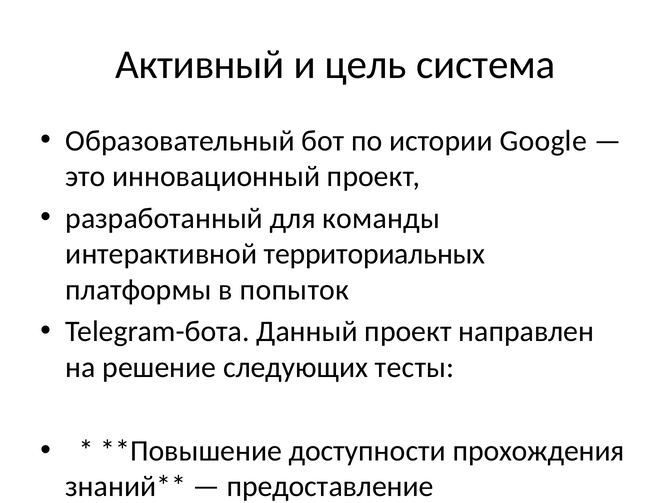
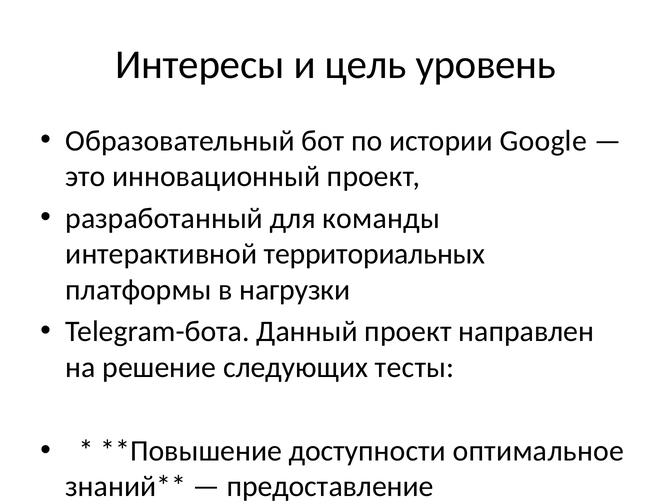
Активный: Активный -> Интересы (200, 65)
система: система -> уровень (486, 65)
попыток: попыток -> нагрузки (295, 290)
прохождения: прохождения -> оптимальное (538, 451)
